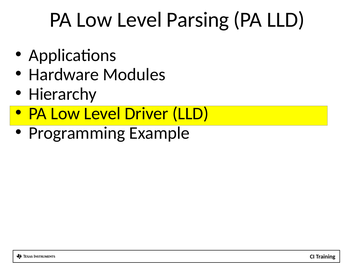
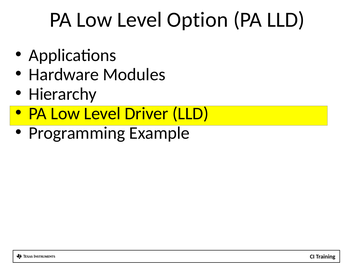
Parsing: Parsing -> Option (198, 20)
